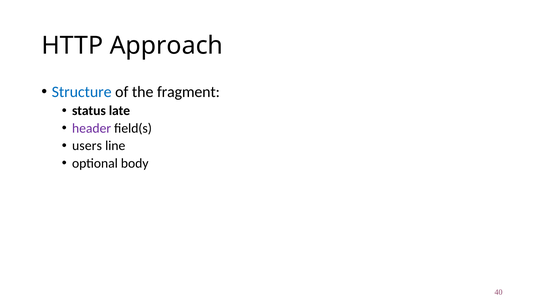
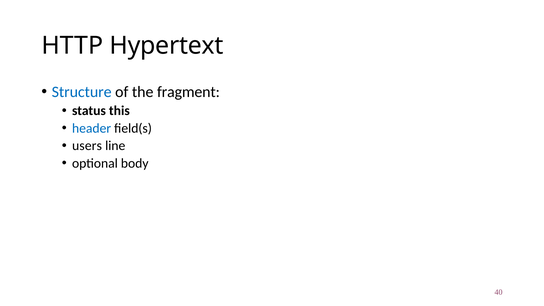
Approach: Approach -> Hypertext (167, 46)
late: late -> this (119, 111)
header colour: purple -> blue (92, 128)
